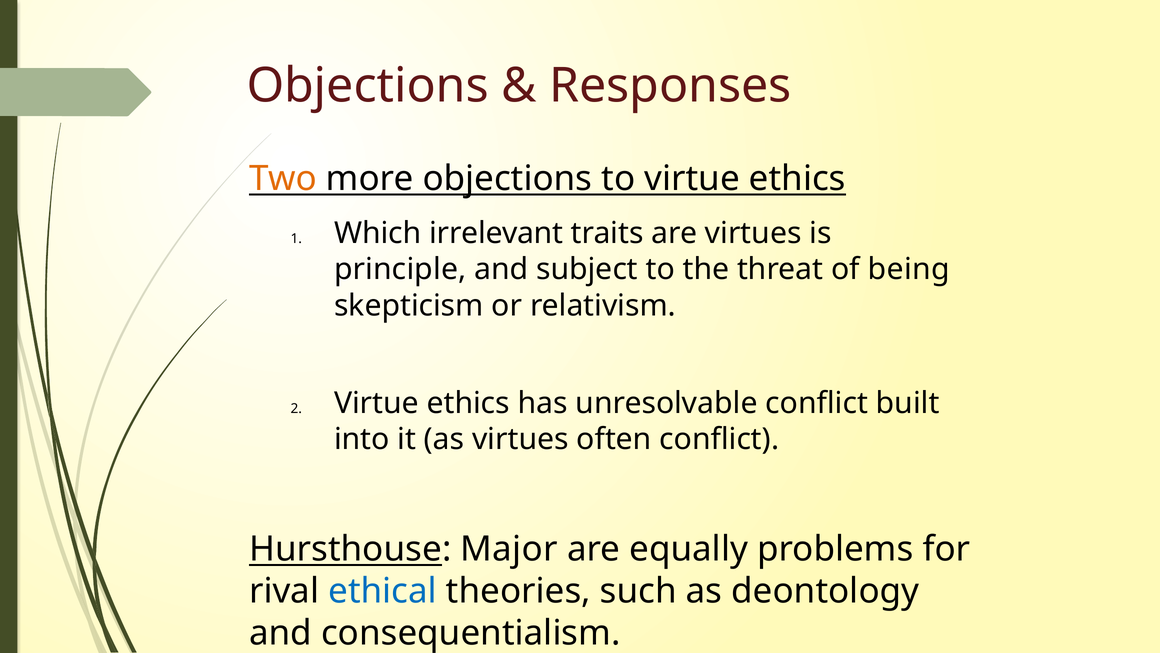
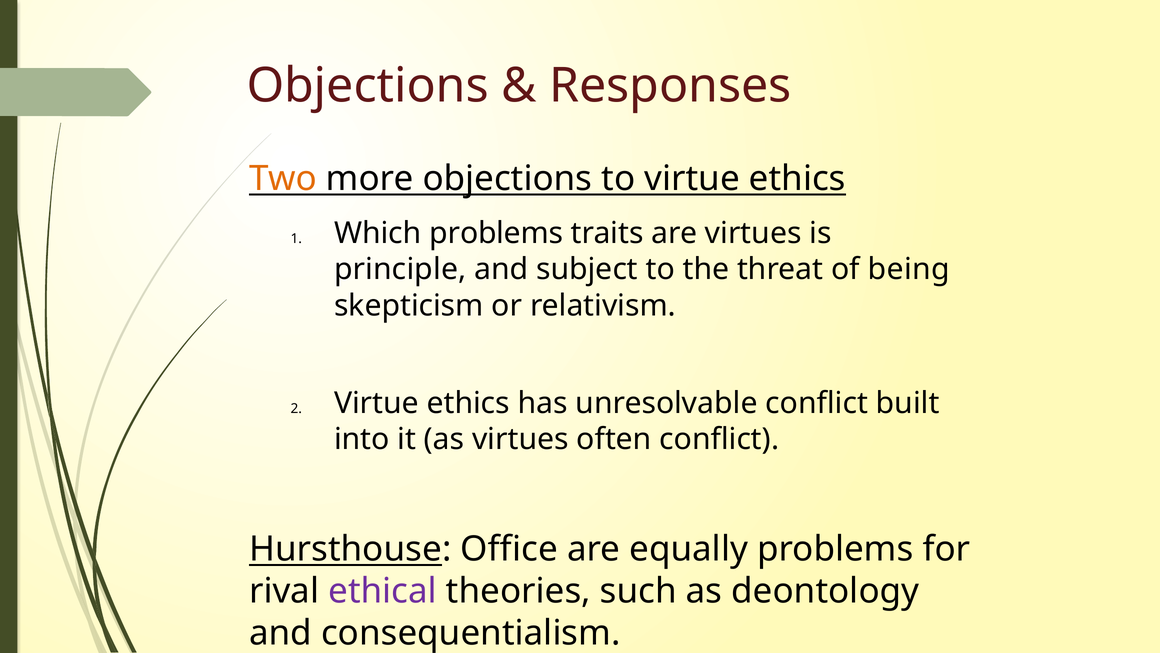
Which irrelevant: irrelevant -> problems (496, 233)
Major: Major -> Office (509, 549)
ethical colour: blue -> purple (383, 591)
